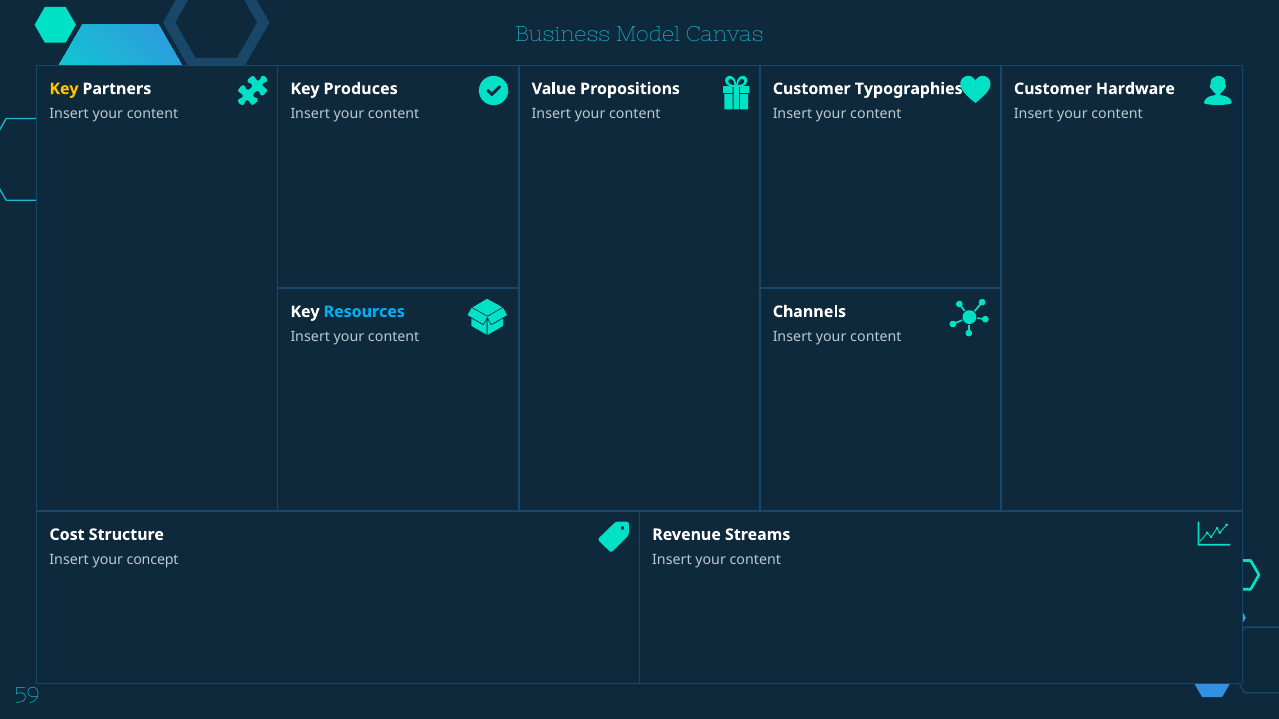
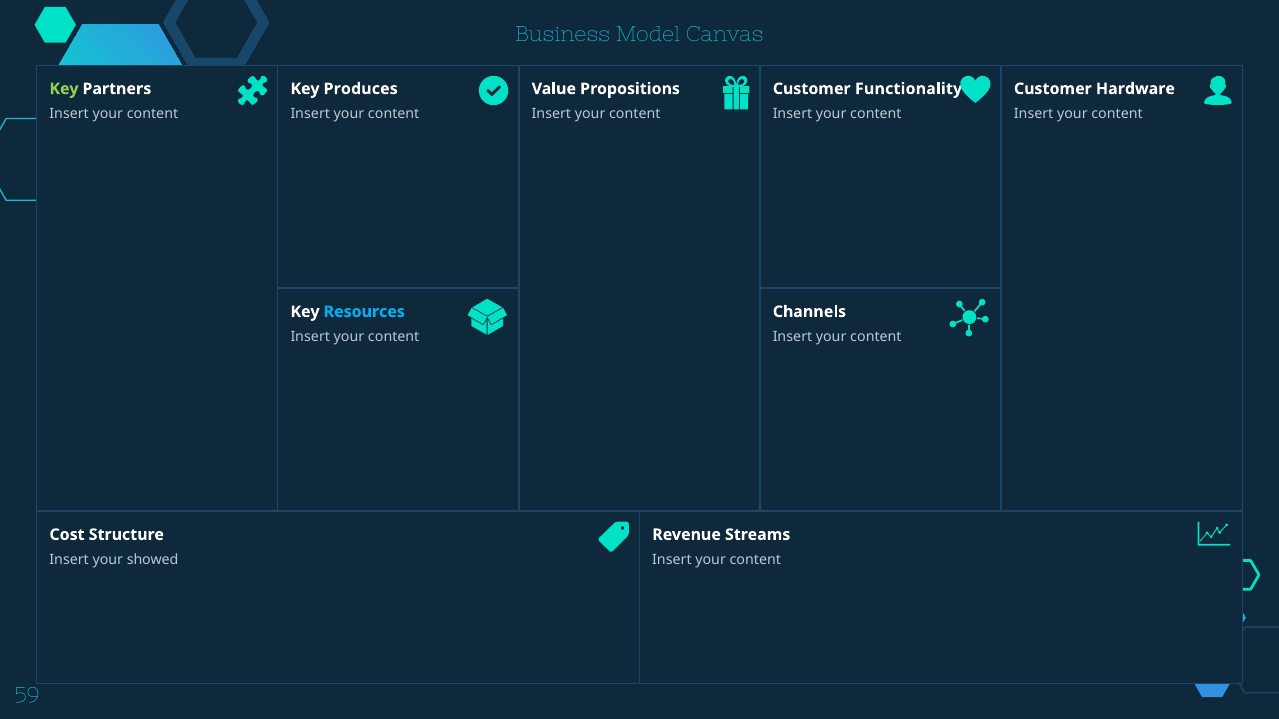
Key colour: yellow -> light green (64, 89)
Typographies: Typographies -> Functionality (909, 89)
concept: concept -> showed (153, 560)
